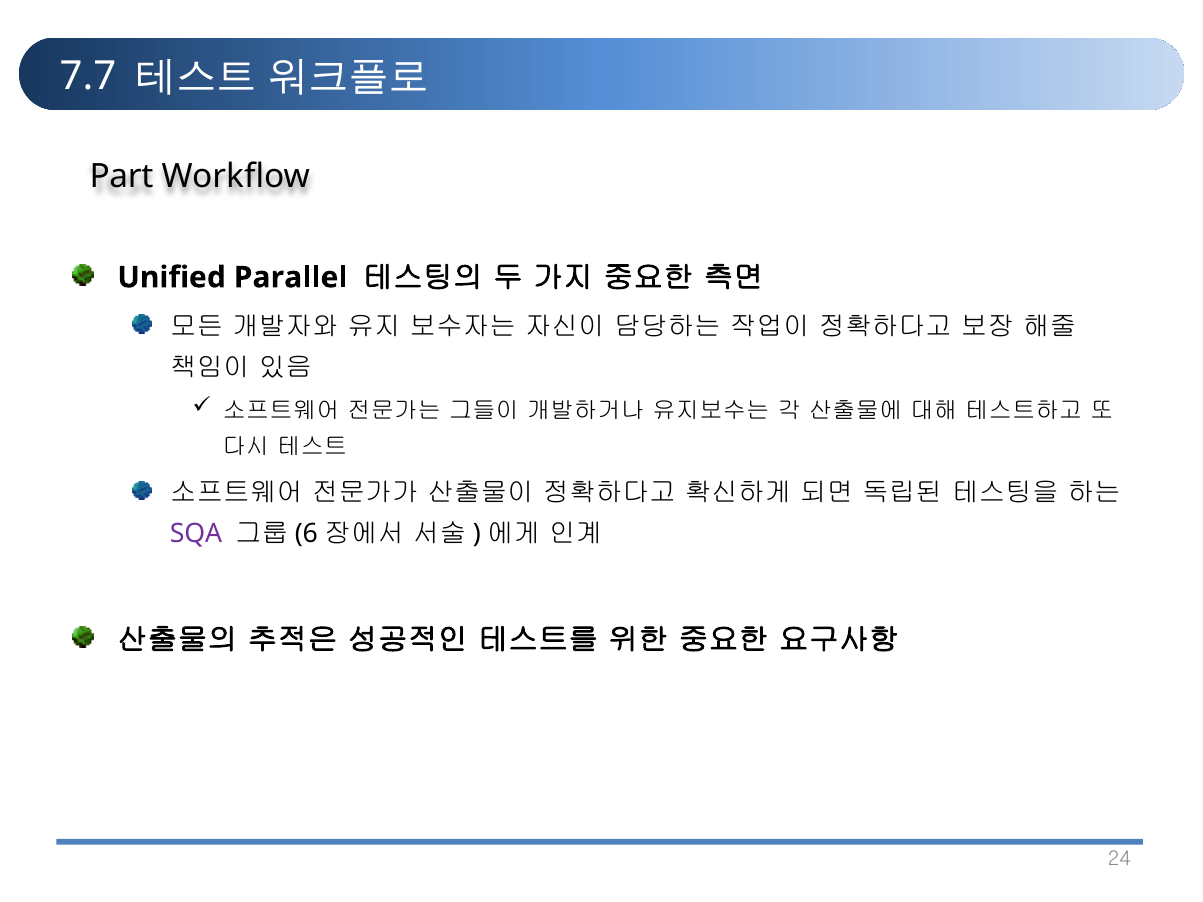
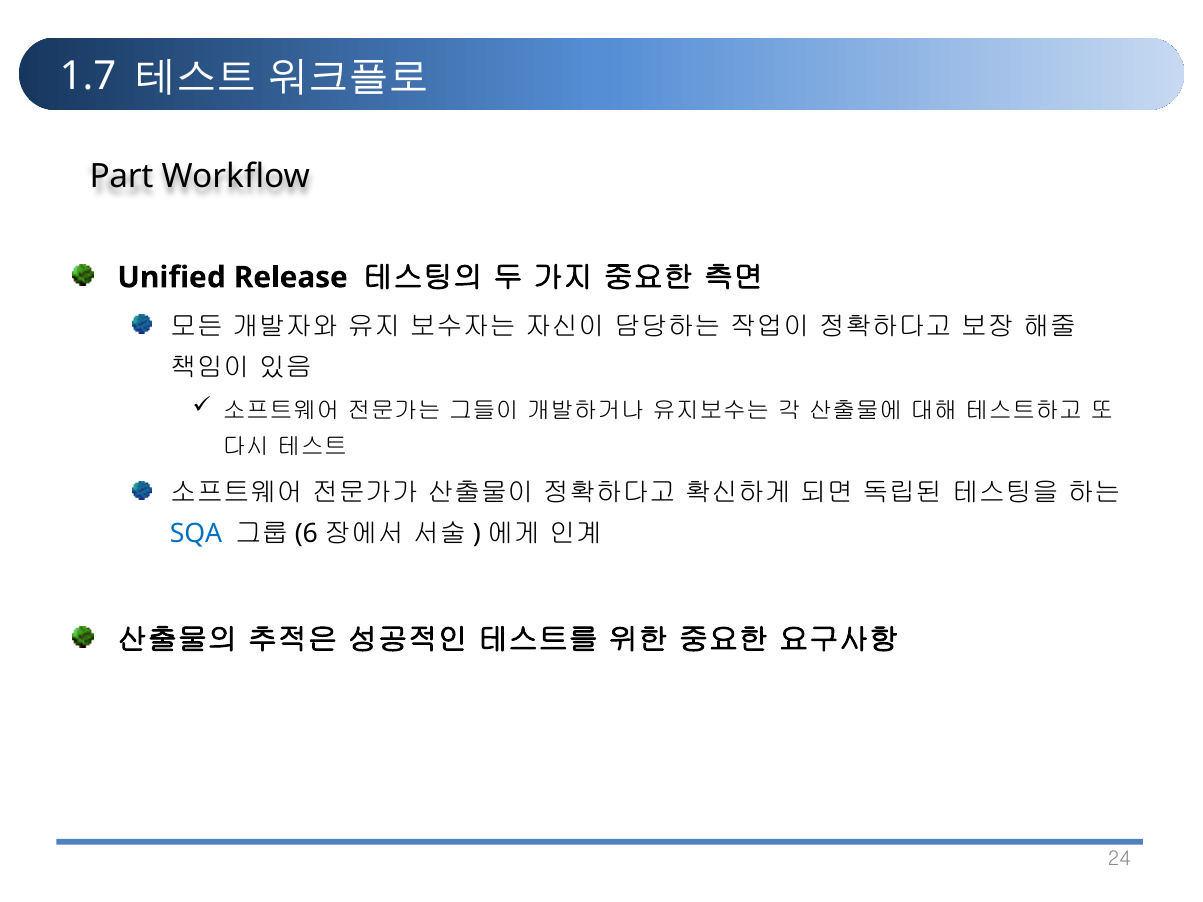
7.7: 7.7 -> 1.7 (88, 76)
Parallel: Parallel -> Release (291, 278)
SQA colour: purple -> blue (196, 534)
